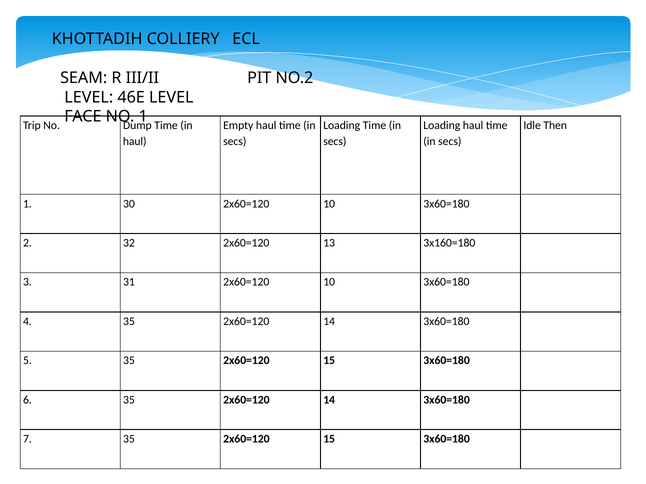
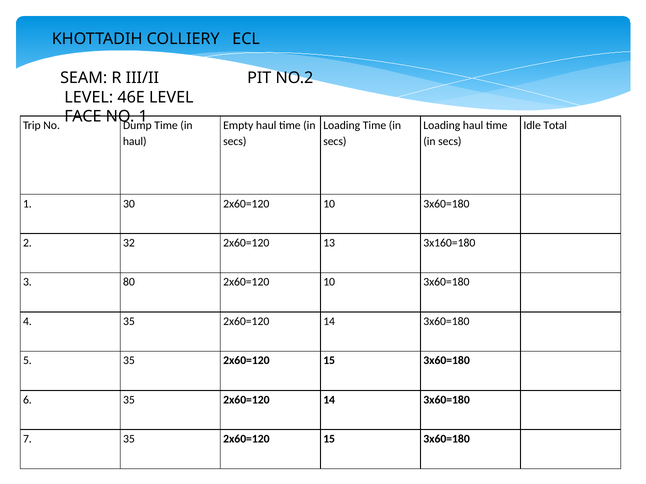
Then: Then -> Total (555, 125)
31: 31 -> 80 (129, 282)
